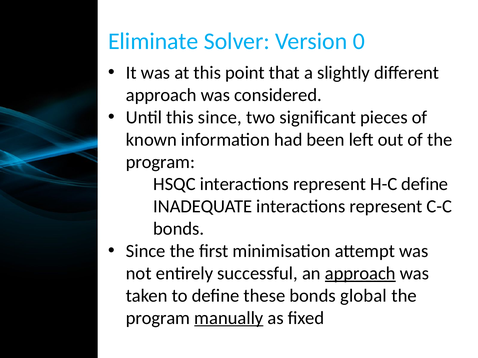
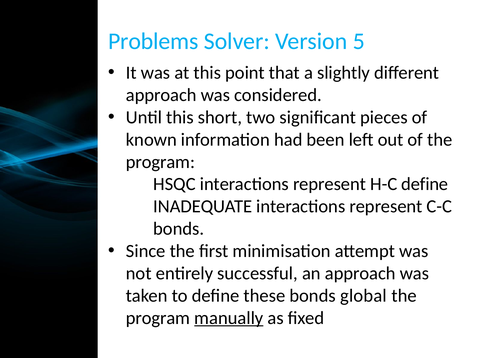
Eliminate: Eliminate -> Problems (153, 41)
0: 0 -> 5 (359, 41)
this since: since -> short (220, 118)
approach underline: present -> none (360, 274)
